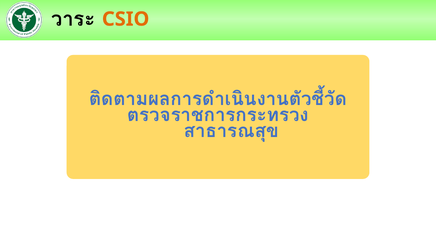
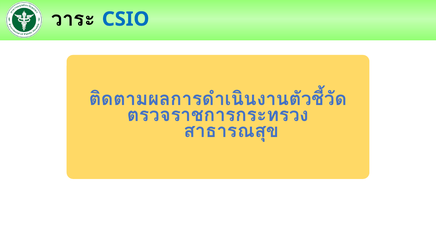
CSIO colour: orange -> blue (126, 19)
